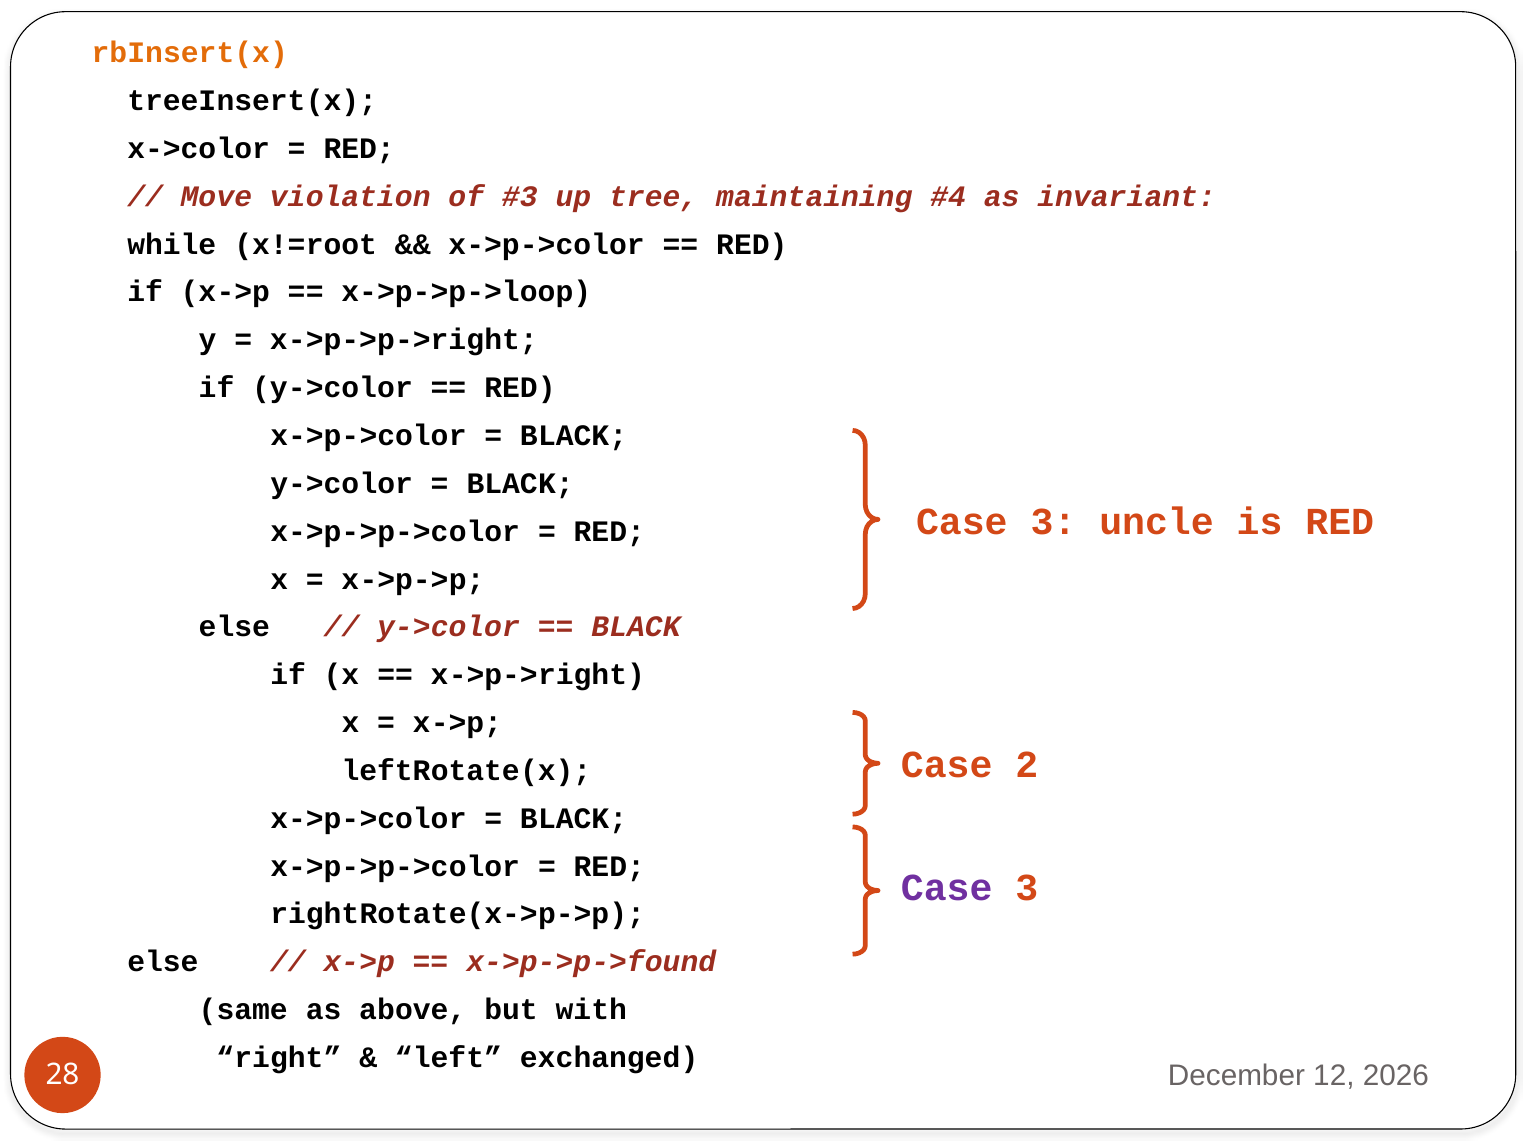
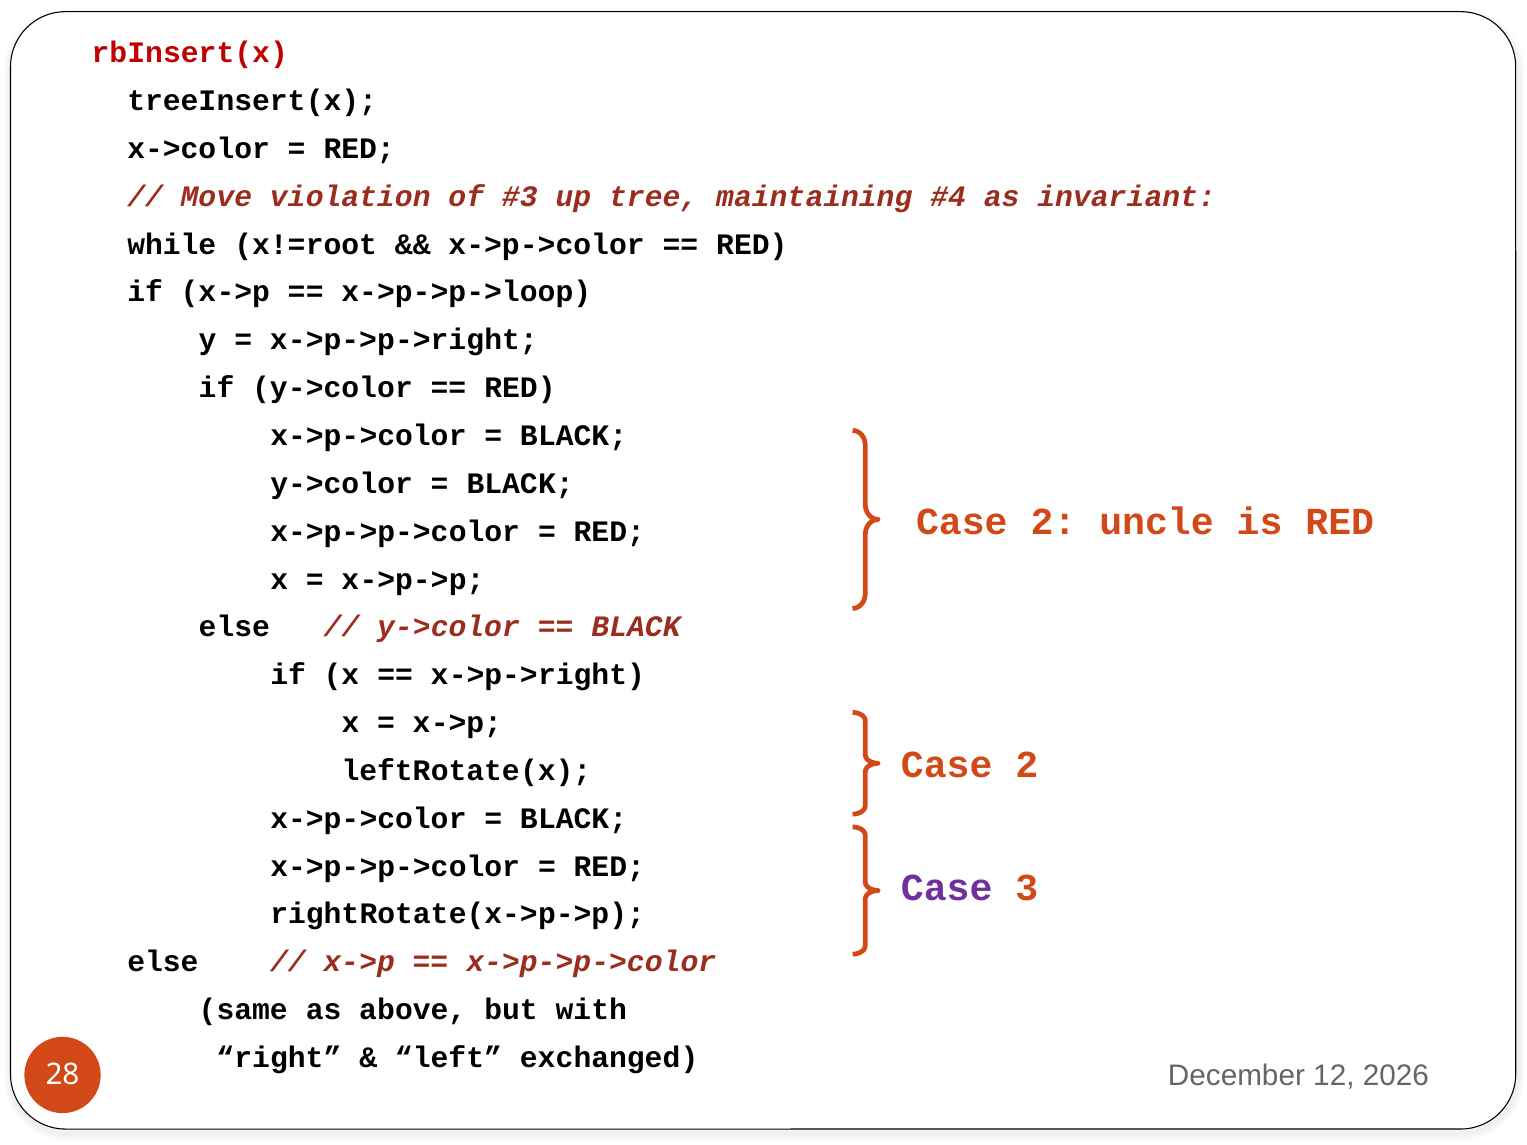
rbInsert(x colour: orange -> red (190, 53)
3: 3 -> 2 (1053, 522)
x->p->p->found: x->p->p->found -> x->p->p->color (591, 962)
